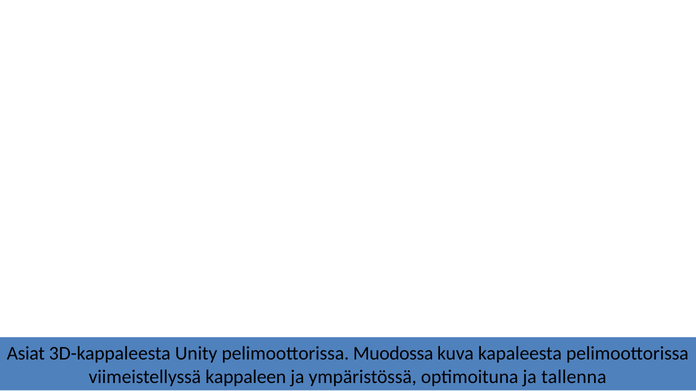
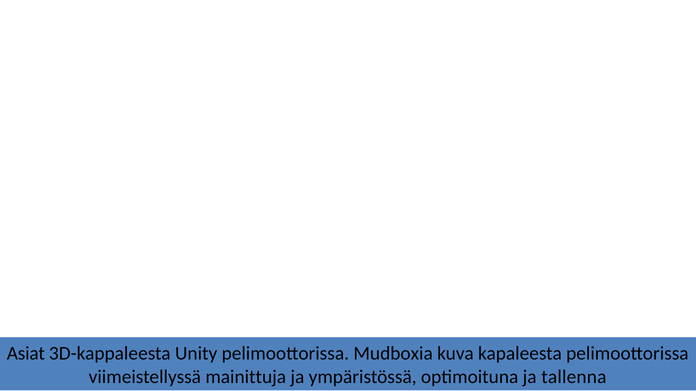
Muodossa: Muodossa -> Mudboxia (393, 354)
kappaleen: kappaleen -> mainittuja (246, 377)
